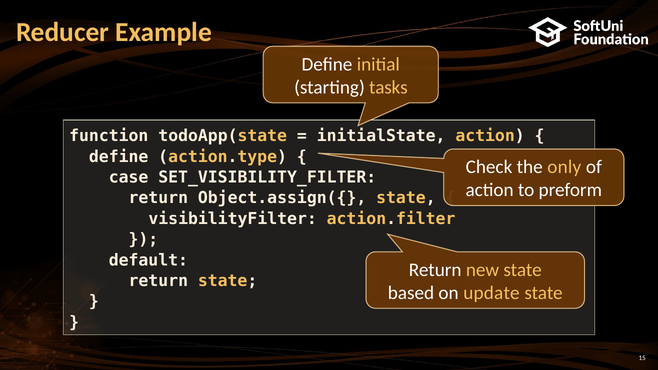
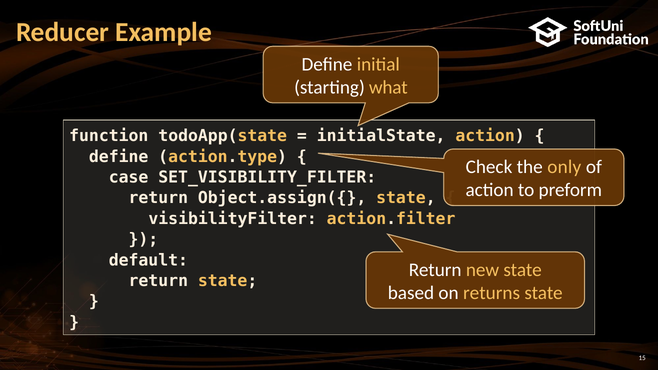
tasks: tasks -> what (388, 87)
update: update -> returns (492, 293)
